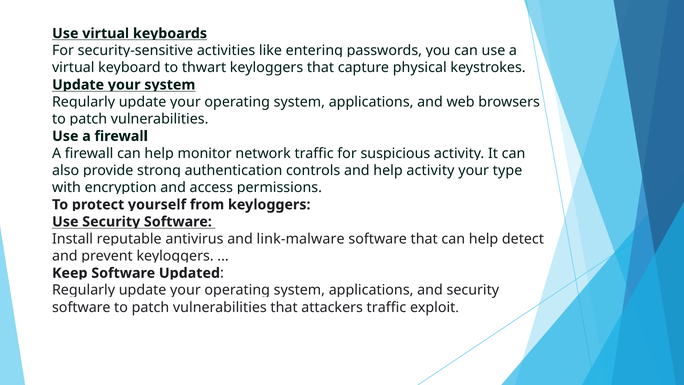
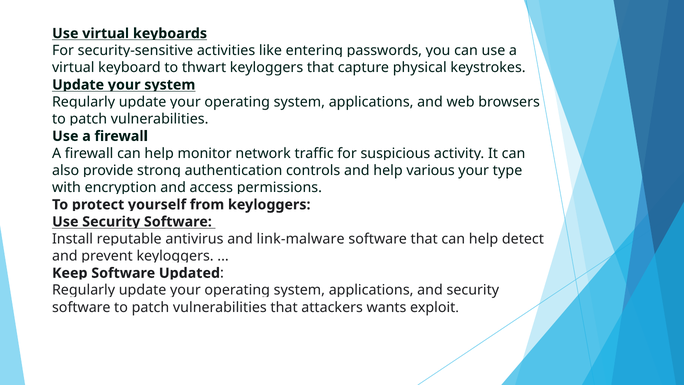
help activity: activity -> various (431, 170)
attackers traffic: traffic -> wants (387, 307)
